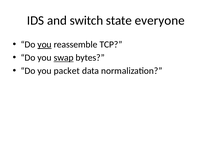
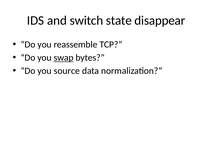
everyone: everyone -> disappear (160, 21)
you underline: present -> none (45, 44)
packet: packet -> source (67, 71)
